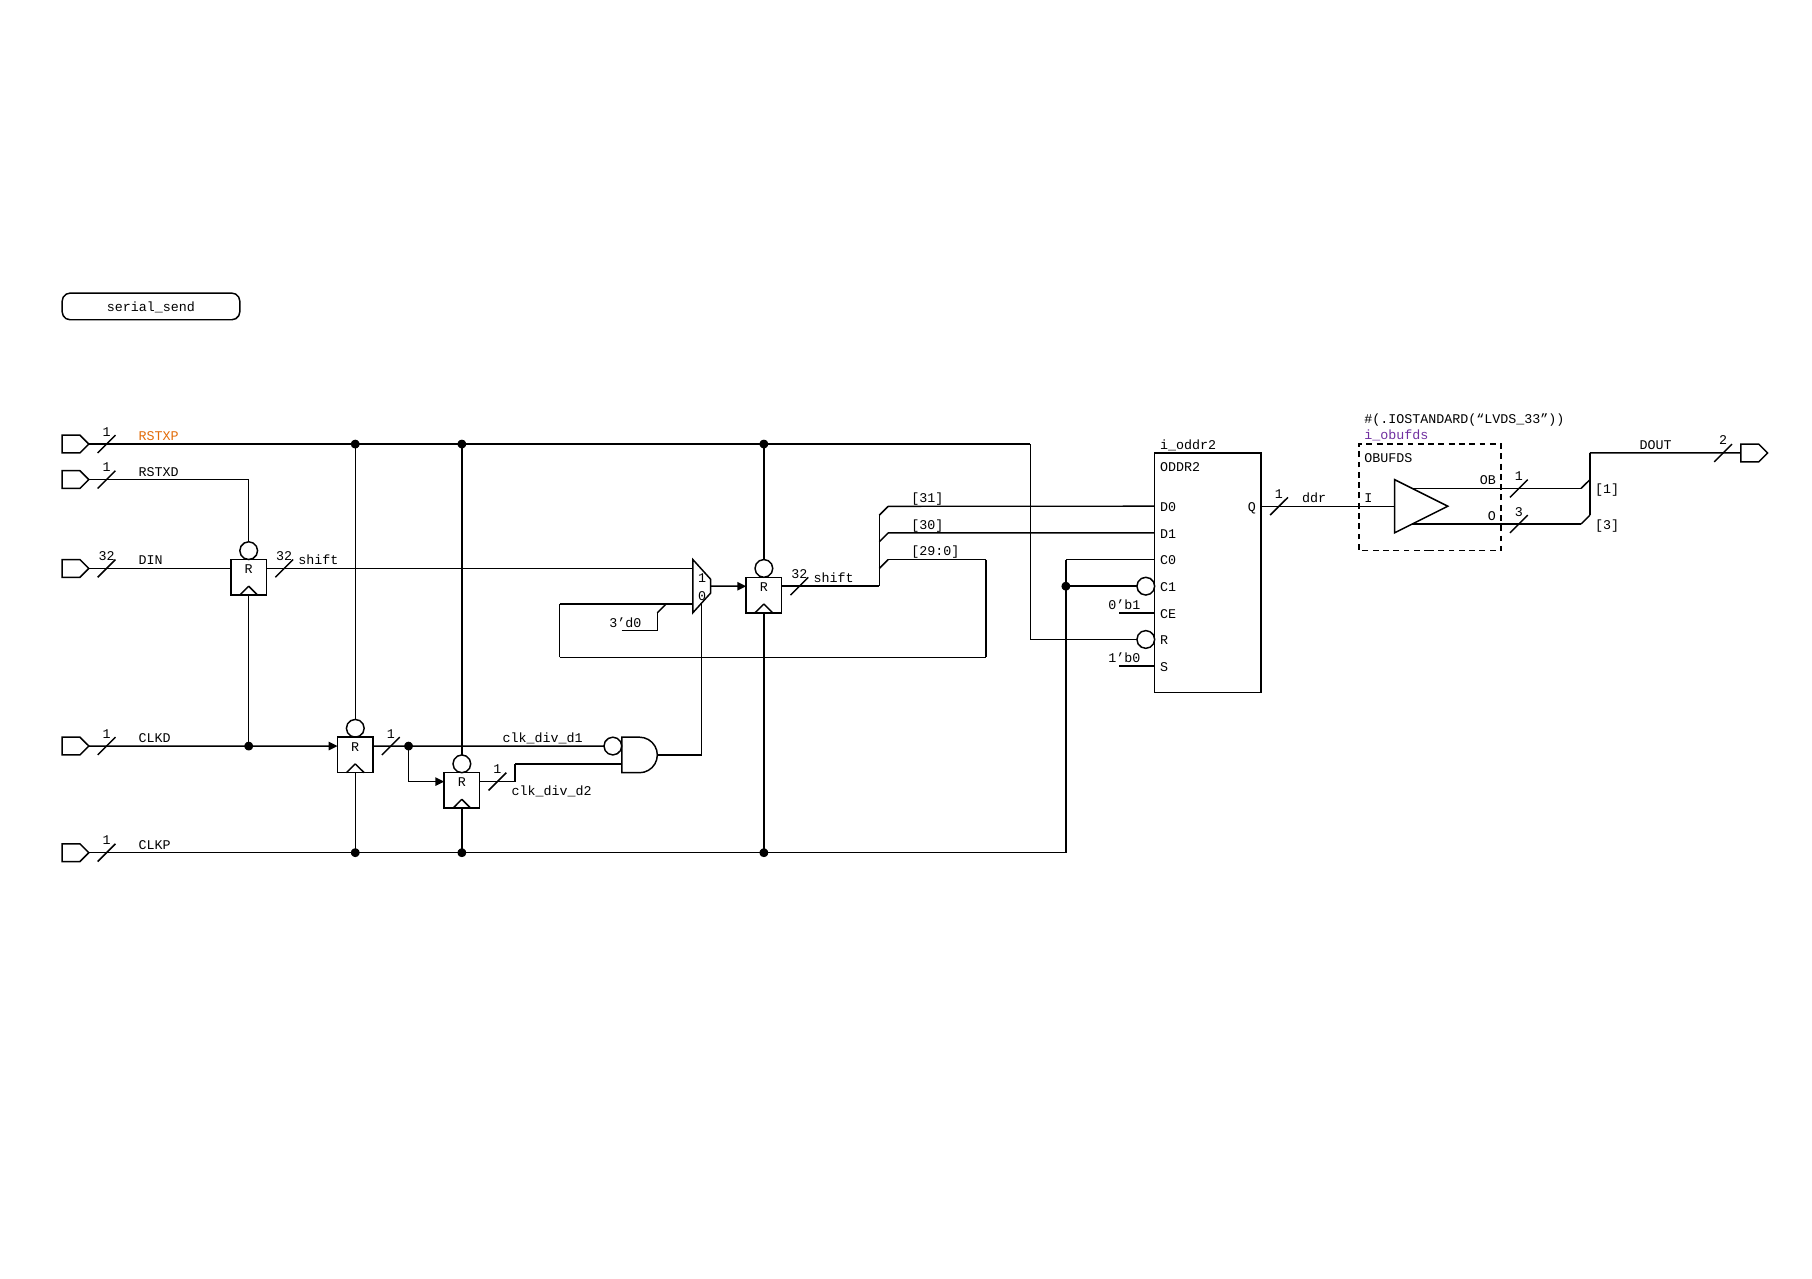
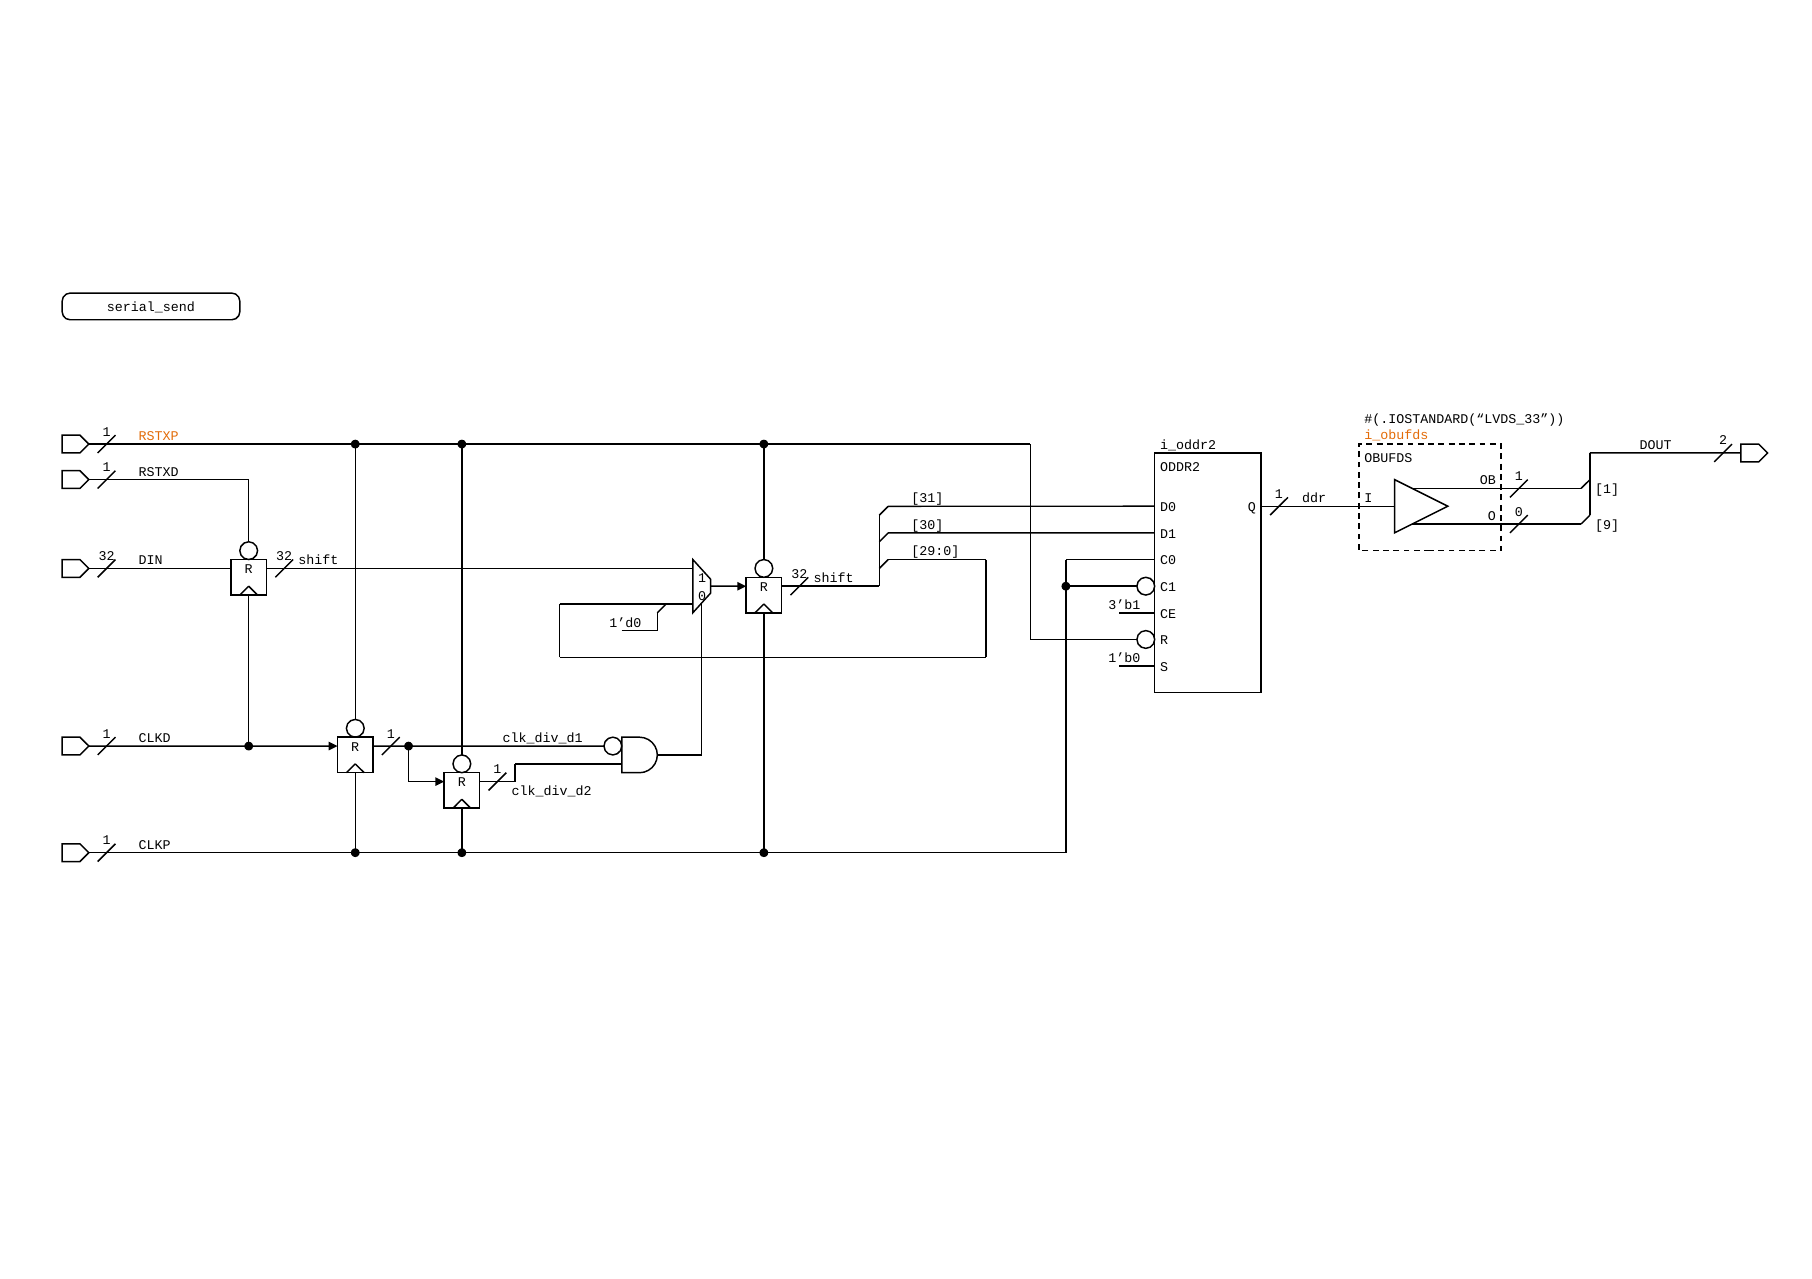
i_obufds colour: purple -> orange (1396, 435)
O 3: 3 -> 0 (1519, 512)
3: 3 -> 9 (1607, 525)
0’b1: 0’b1 -> 3’b1 (1124, 605)
3’d0: 3’d0 -> 1’d0 (625, 623)
